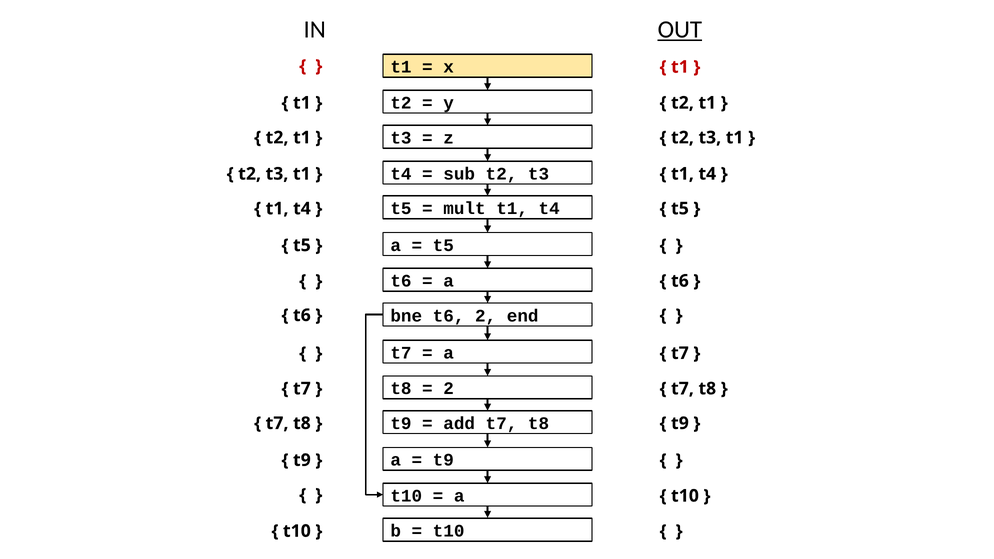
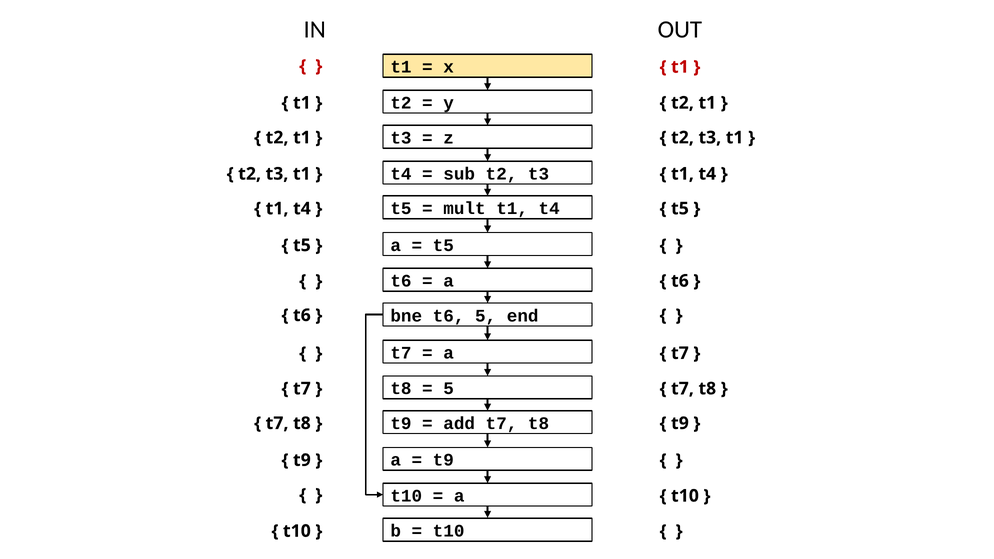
OUT underline: present -> none (680, 29)
t6 2: 2 -> 5 (486, 316)
2: 2 -> 5 (449, 389)
